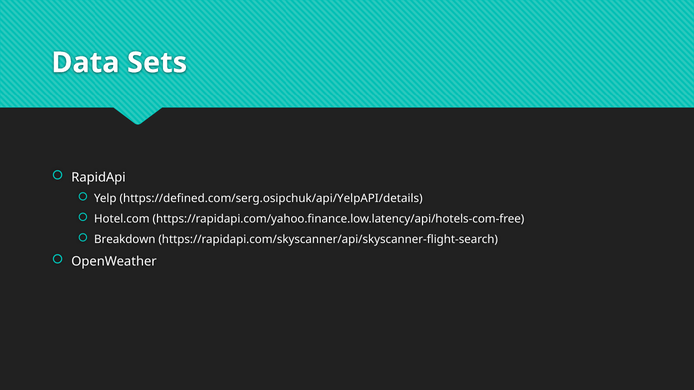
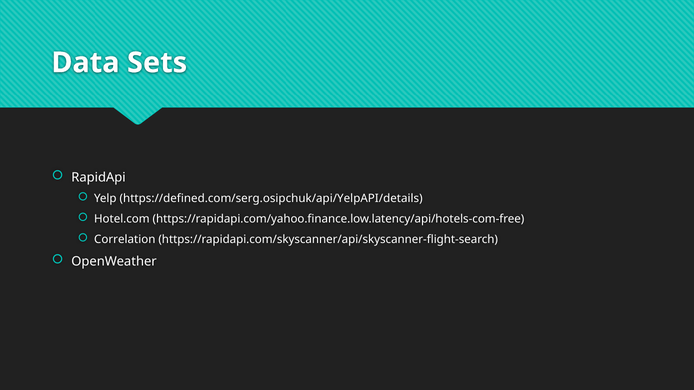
Breakdown: Breakdown -> Correlation (125, 240)
